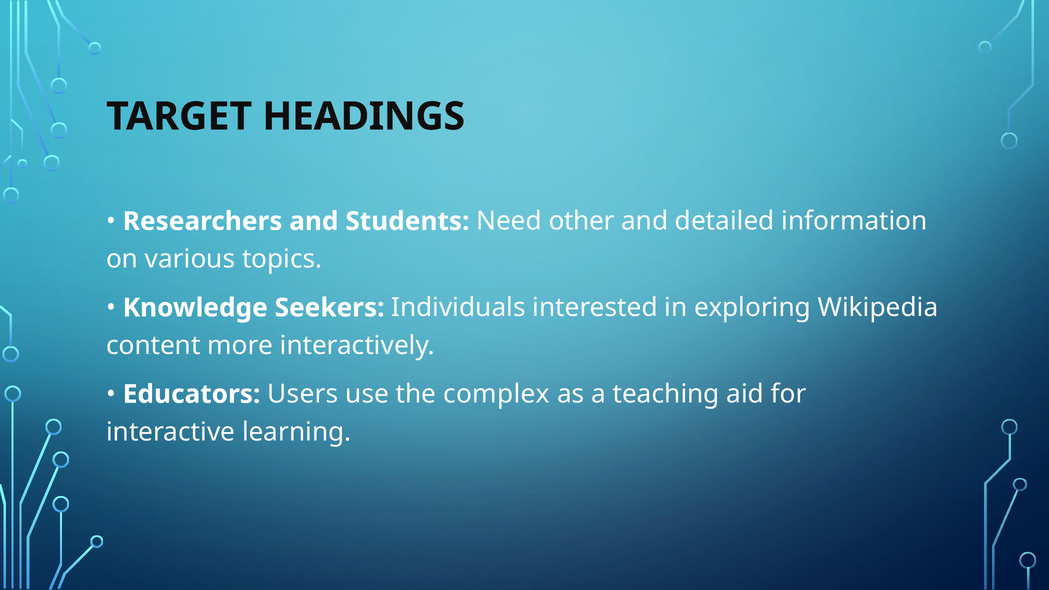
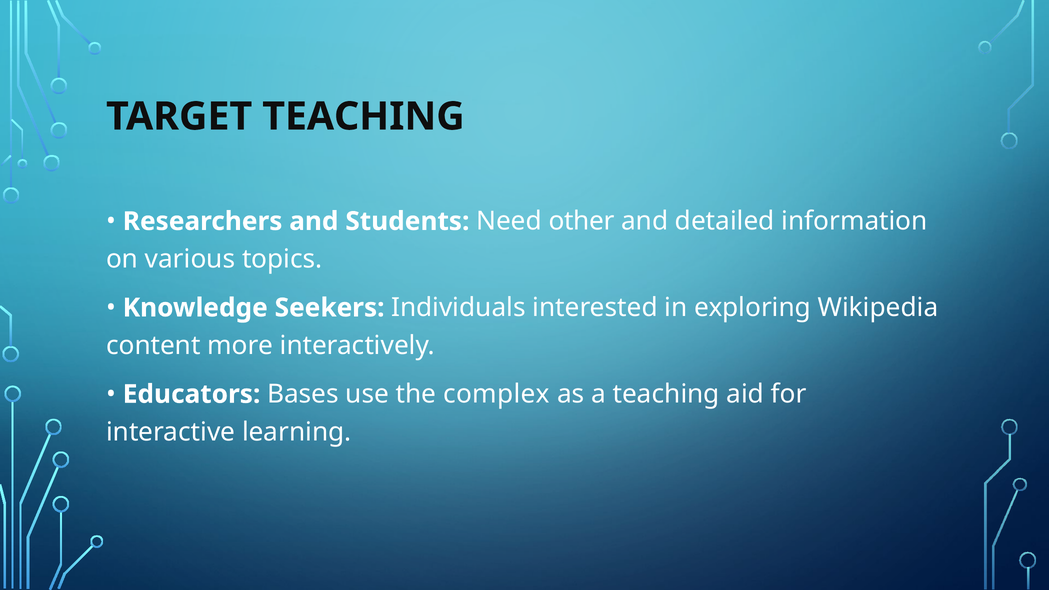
TARGET HEADINGS: HEADINGS -> TEACHING (364, 117)
Users: Users -> Bases (303, 394)
